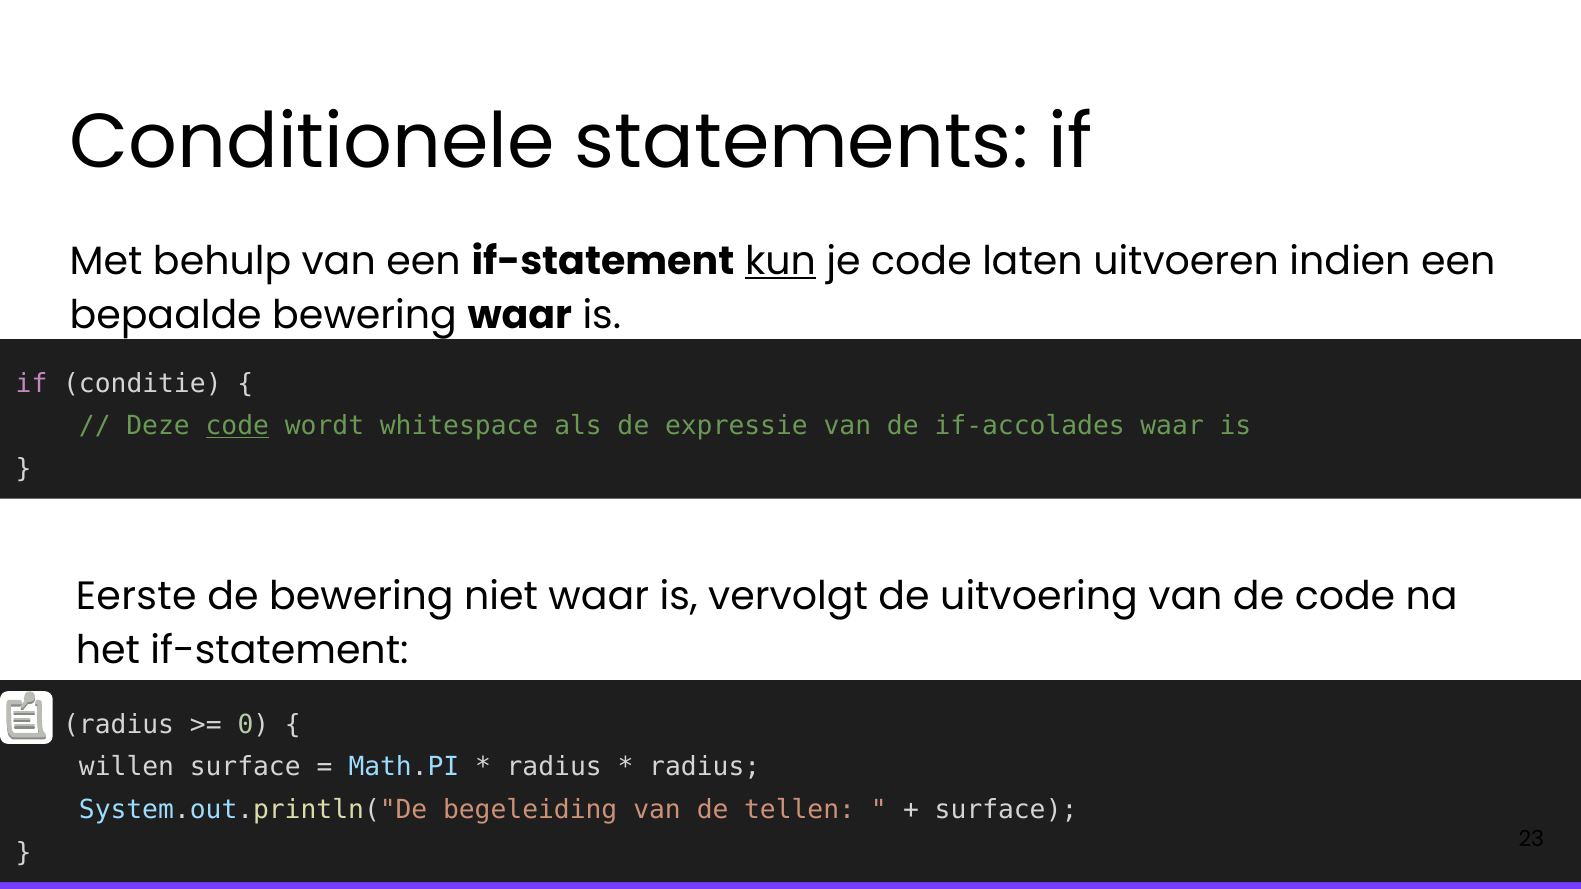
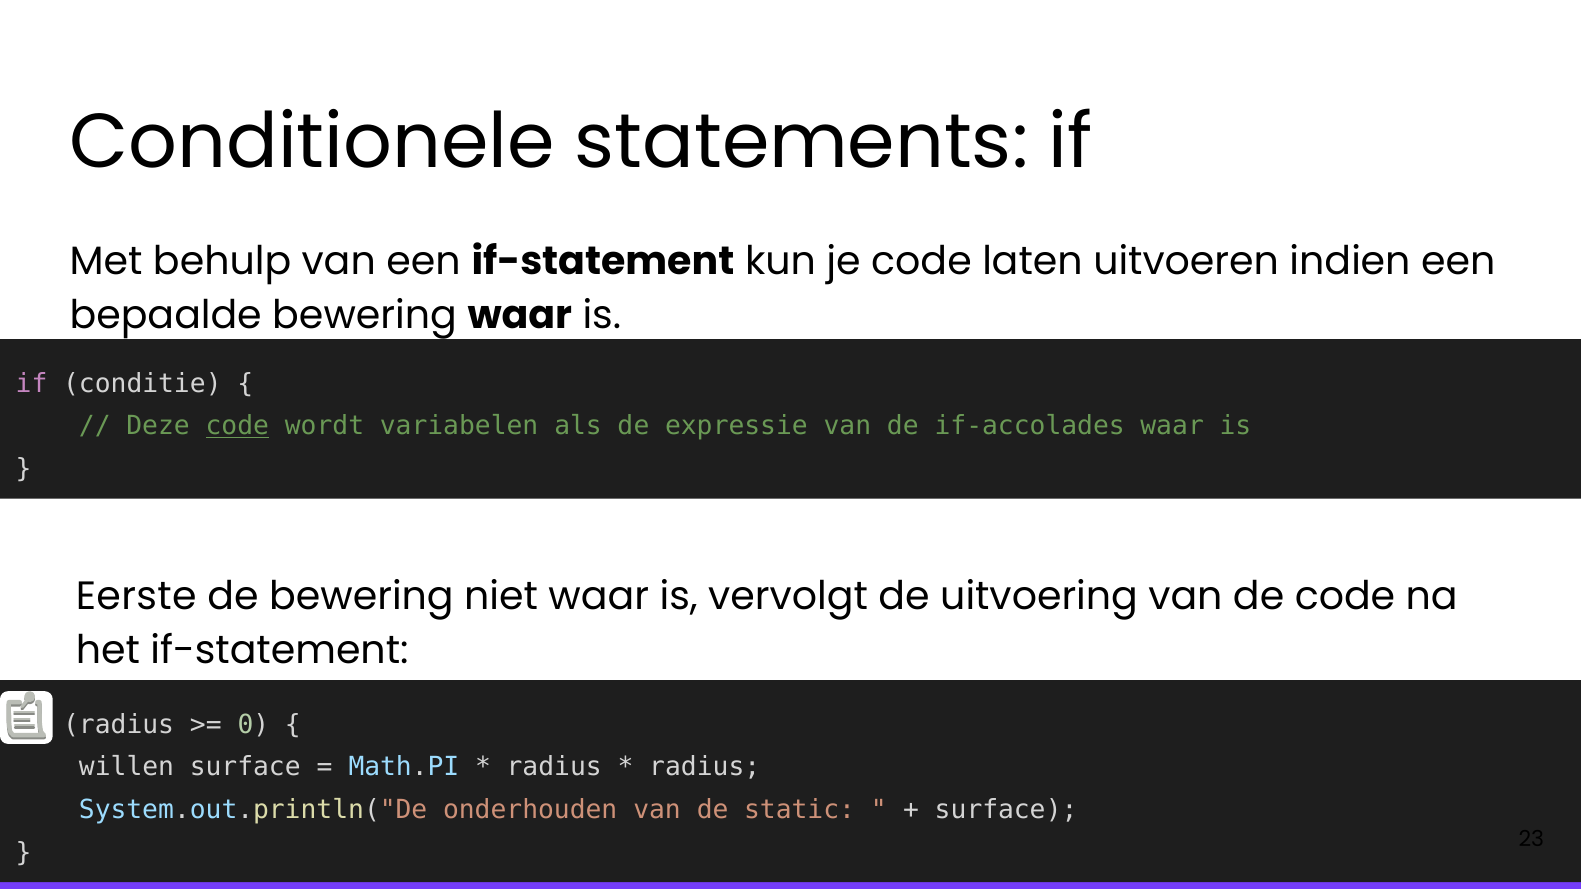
kun underline: present -> none (781, 261)
whitespace: whitespace -> variabelen (459, 426)
begeleiding: begeleiding -> onderhouden (530, 810)
tellen: tellen -> static (800, 810)
